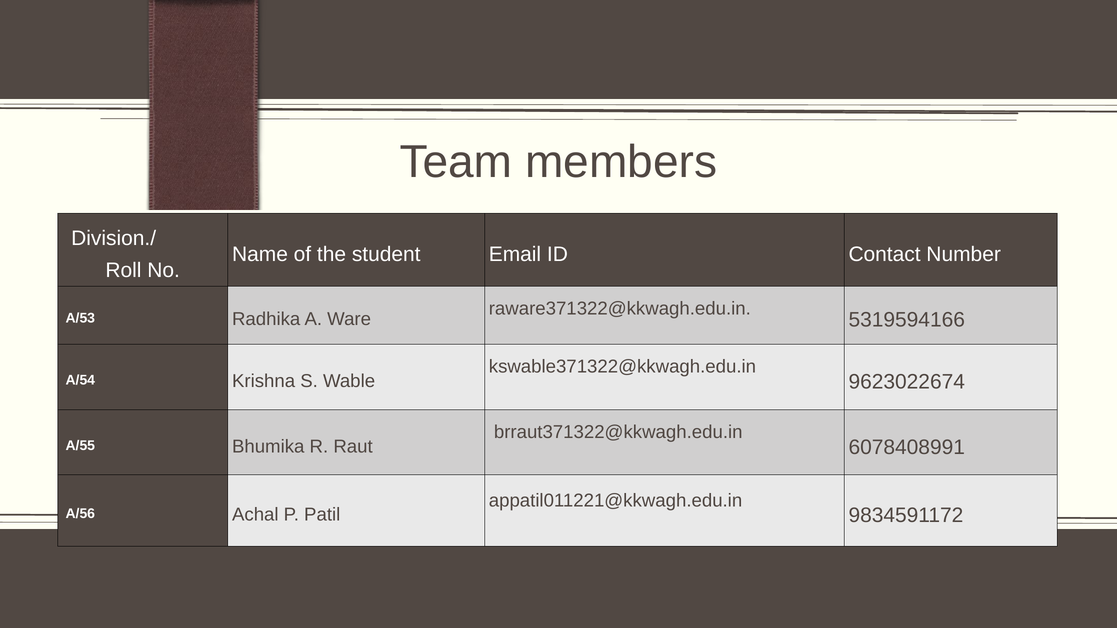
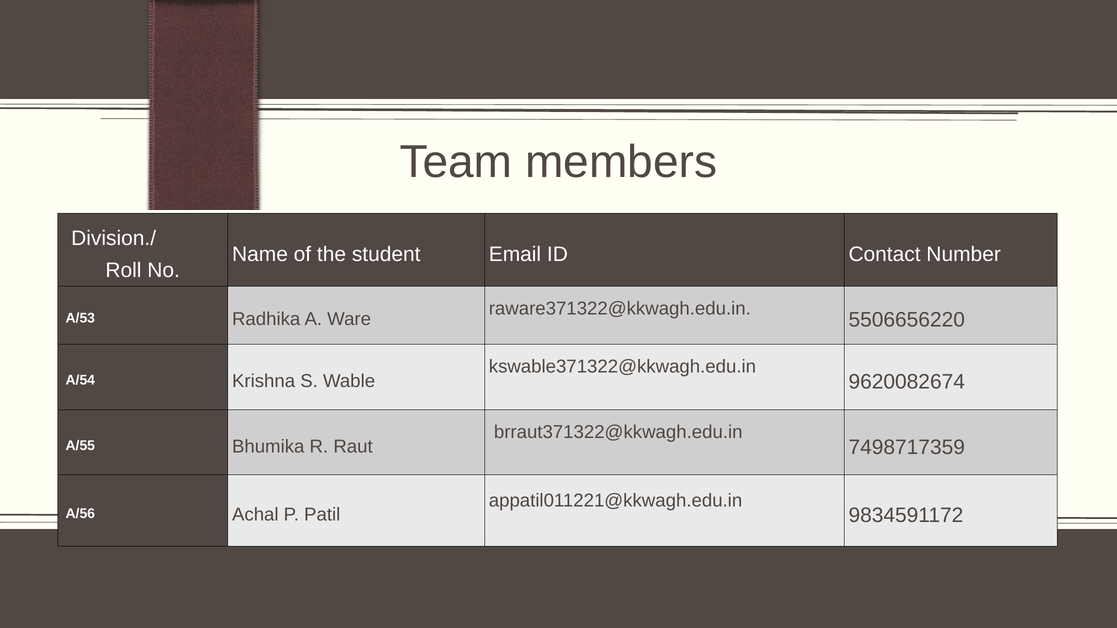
5319594166: 5319594166 -> 5506656220 (907, 320)
9623022674: 9623022674 -> 9620082674 (907, 382)
6078408991: 6078408991 -> 7498717359 (907, 447)
